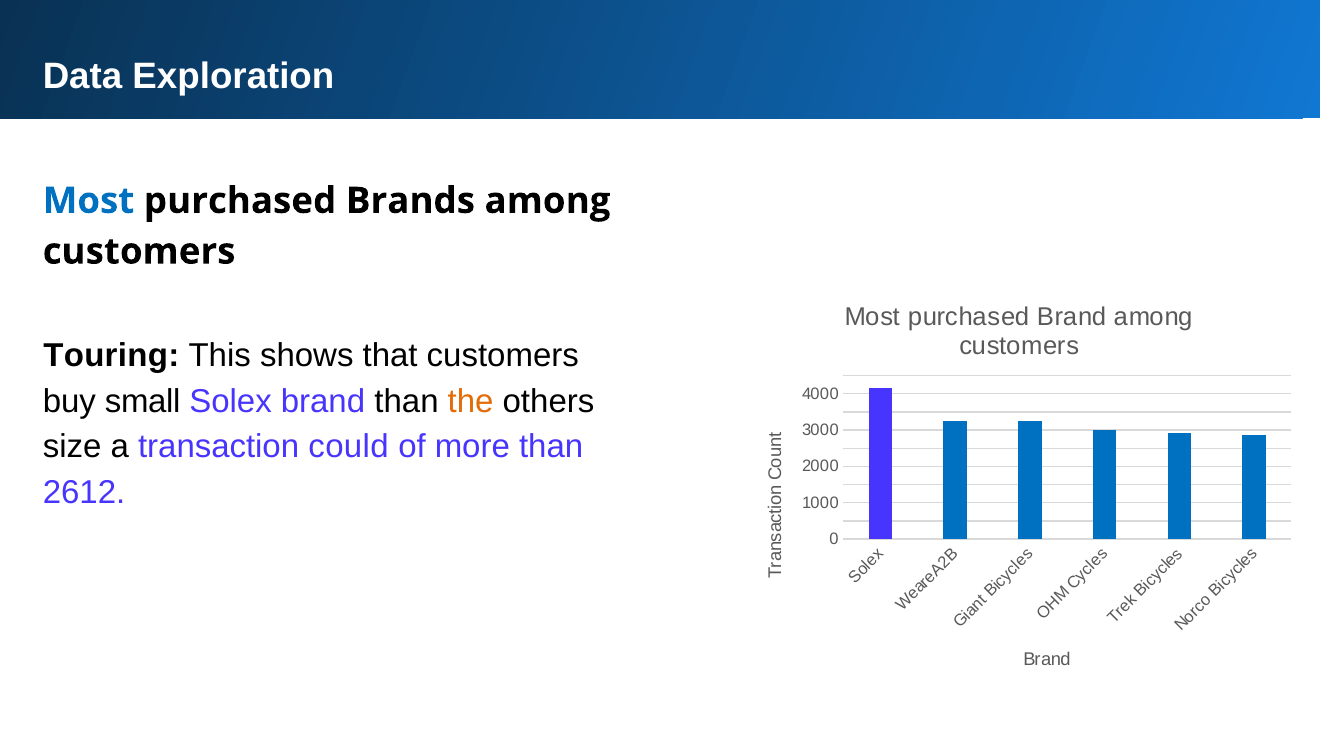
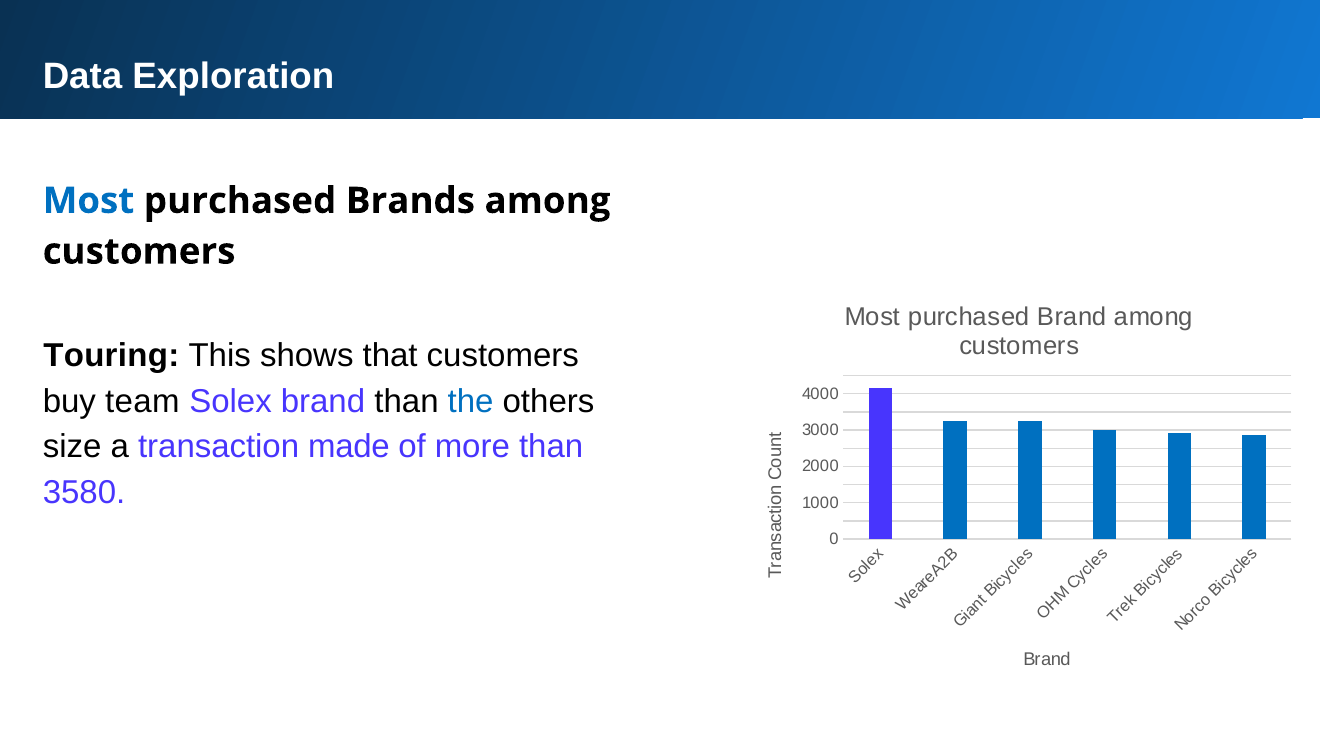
small: small -> team (142, 401)
the colour: orange -> blue (471, 401)
could: could -> made (349, 447)
2612: 2612 -> 3580 (84, 492)
